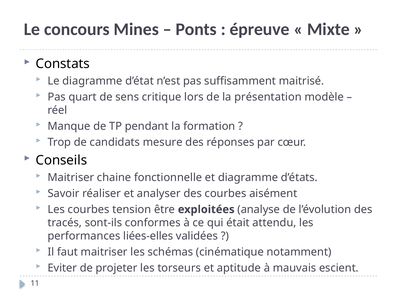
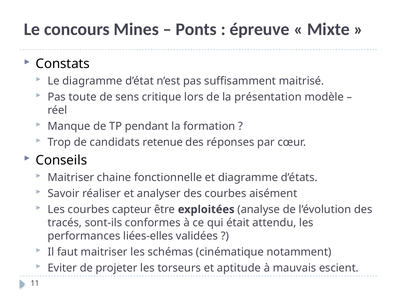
quart: quart -> toute (83, 97)
mesure: mesure -> retenue (163, 142)
tension: tension -> capteur (132, 209)
